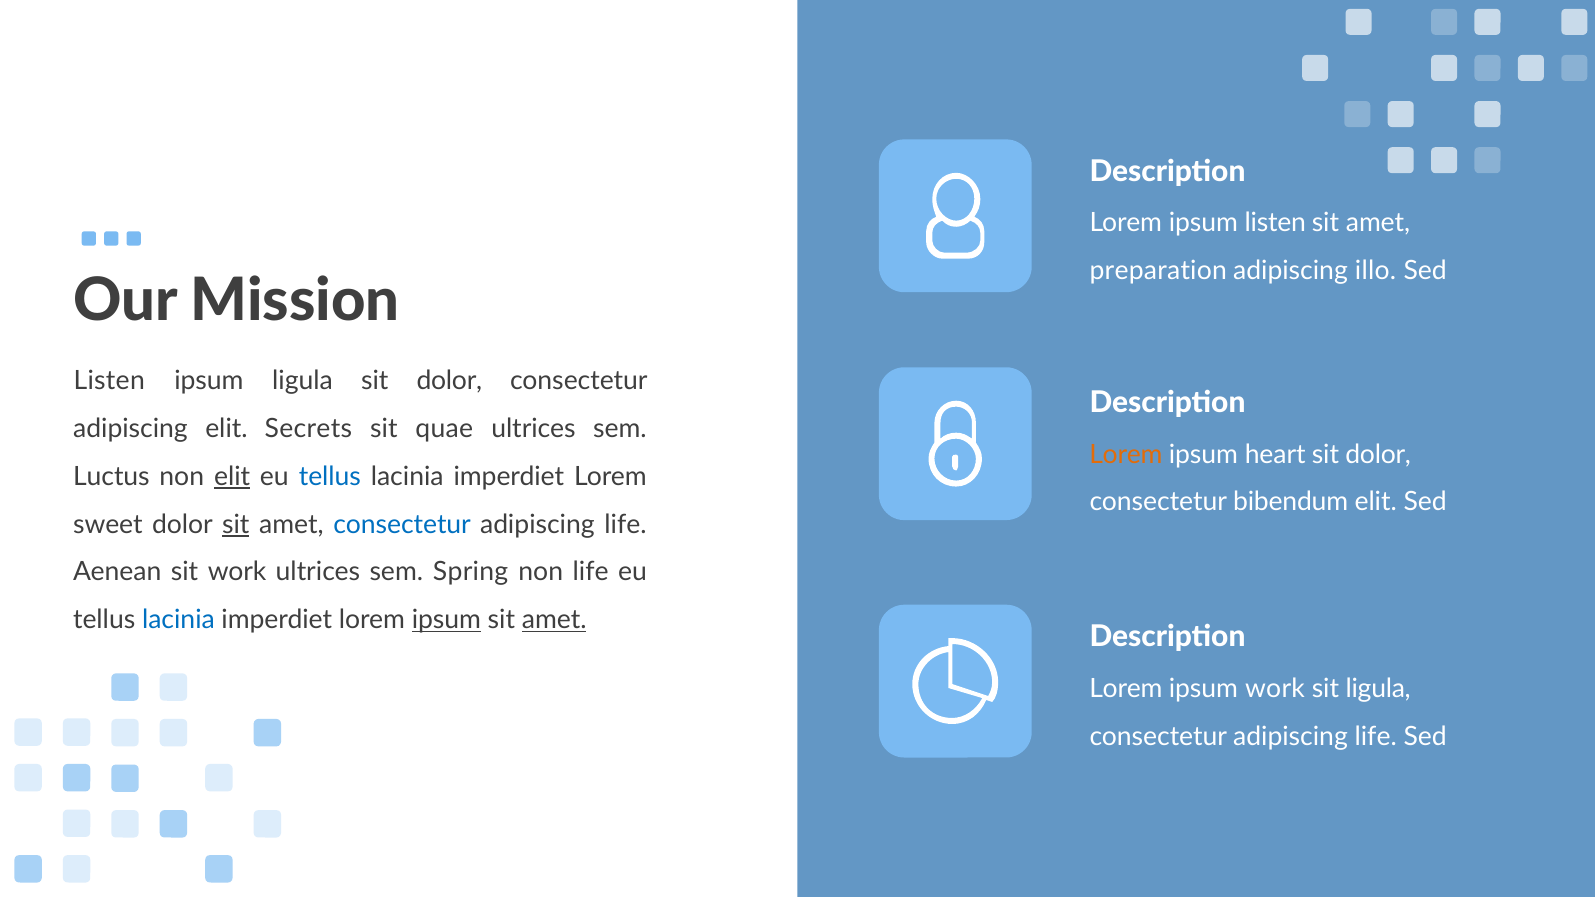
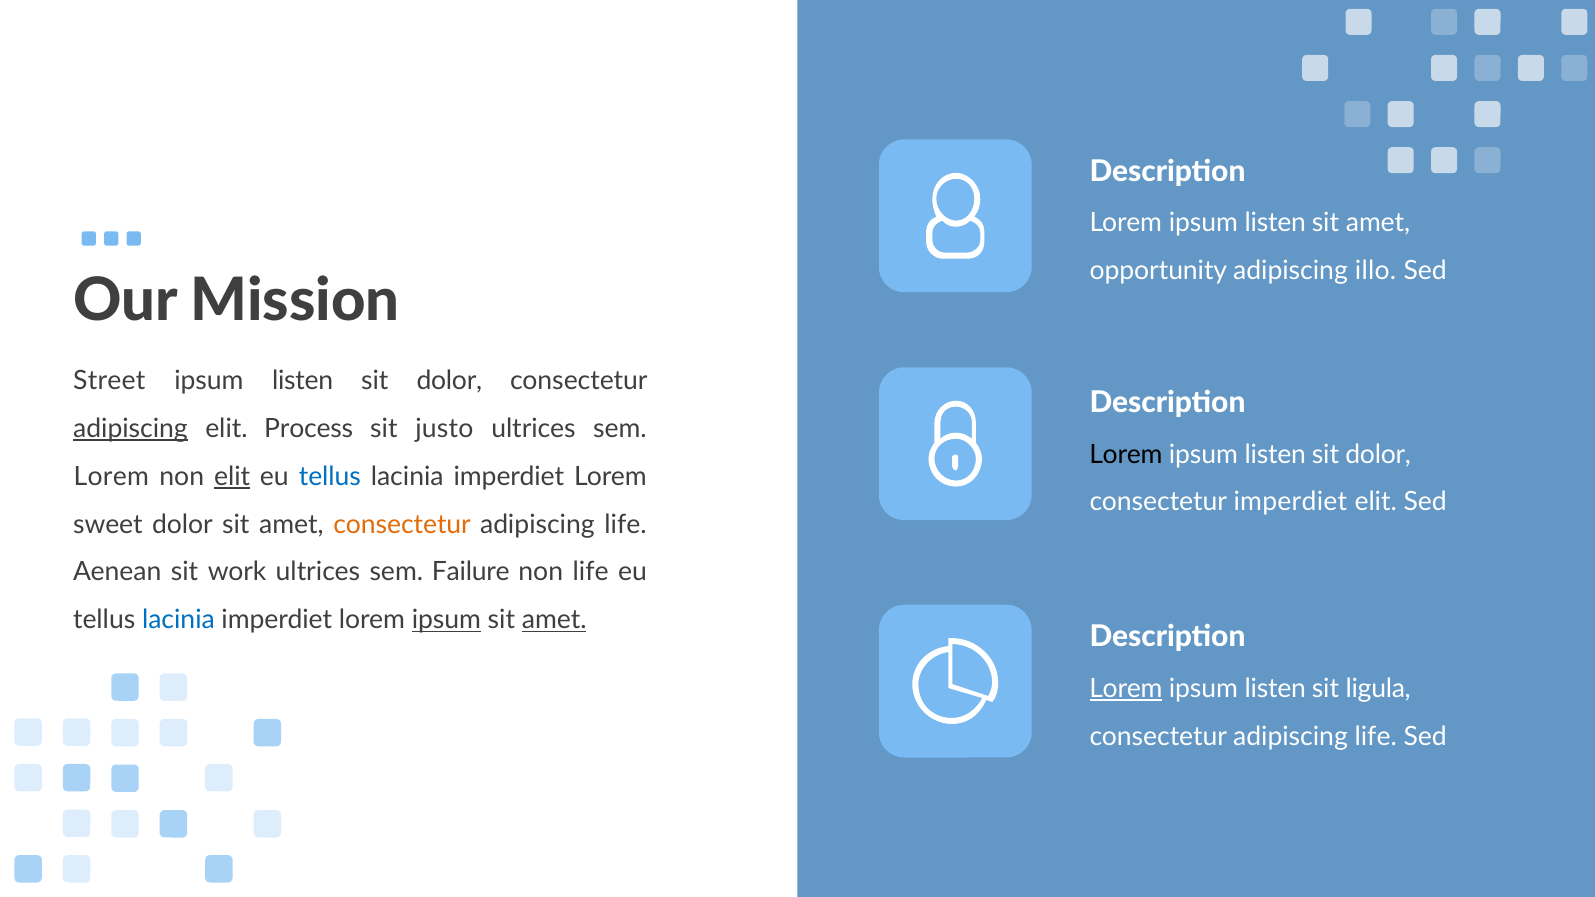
preparation: preparation -> opportunity (1158, 271)
Listen: Listen -> Street (109, 381)
ligula: ligula -> listen (303, 381)
adipiscing underline: none -> present (130, 429)
Secrets: Secrets -> Process (309, 429)
quae: quae -> justo (444, 429)
Lorem colour: orange -> black (1126, 455)
heart: heart -> listen (1275, 455)
Luctus: Luctus -> Lorem (111, 477)
consectetur bibendum: bibendum -> imperdiet (1290, 502)
sit underline: present -> none (236, 524)
consectetur colour: blue -> orange (402, 524)
Spring: Spring -> Failure (471, 572)
Lorem underline: none -> present (1126, 689)
work: work -> listen (1275, 689)
